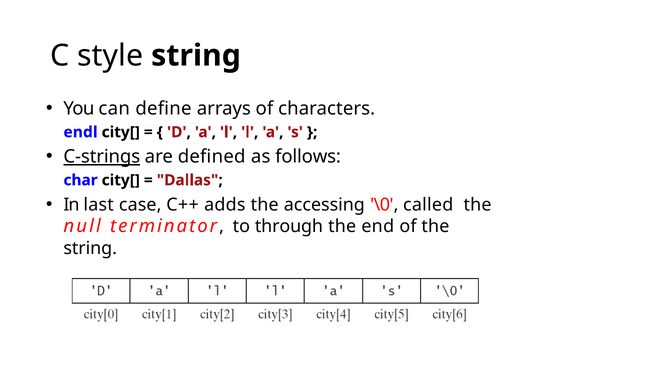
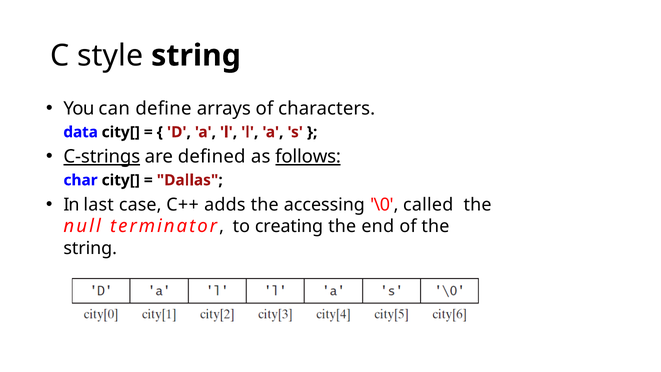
endl: endl -> data (81, 132)
follows underline: none -> present (308, 157)
through: through -> creating (289, 226)
